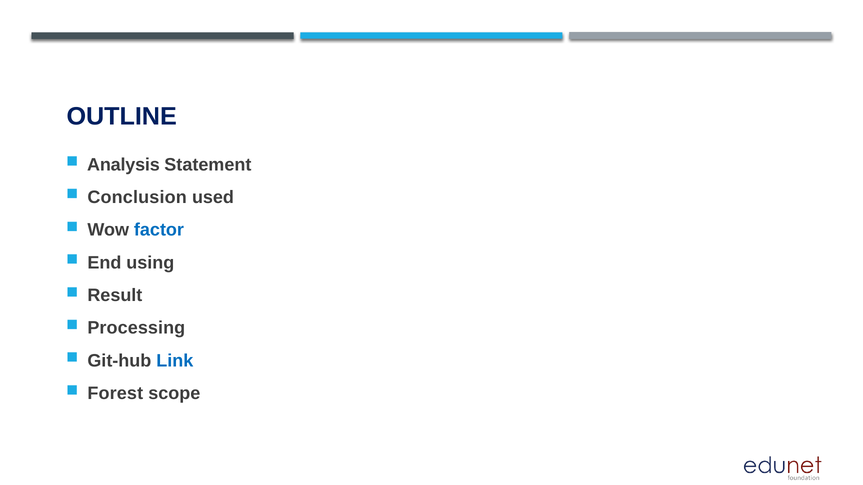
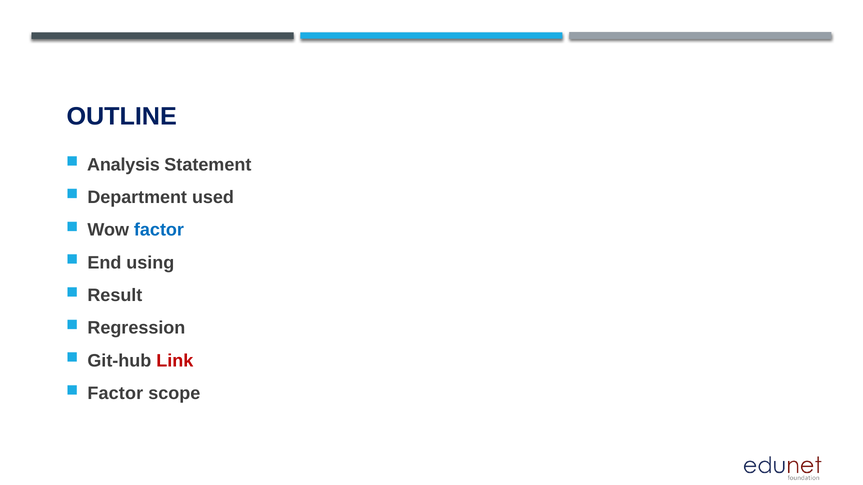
Conclusion: Conclusion -> Department (137, 197)
Processing: Processing -> Regression (136, 328)
Link colour: blue -> red (175, 361)
Forest: Forest -> Factor (115, 394)
